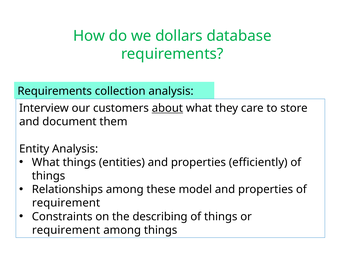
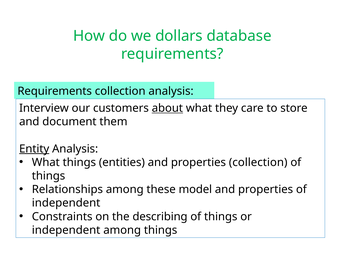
Entity underline: none -> present (34, 149)
properties efficiently: efficiently -> collection (258, 163)
requirement: requirement -> independent (66, 203)
requirement: requirement -> independent (66, 230)
